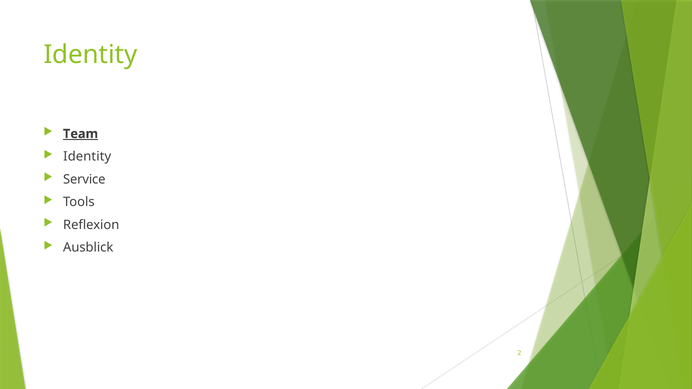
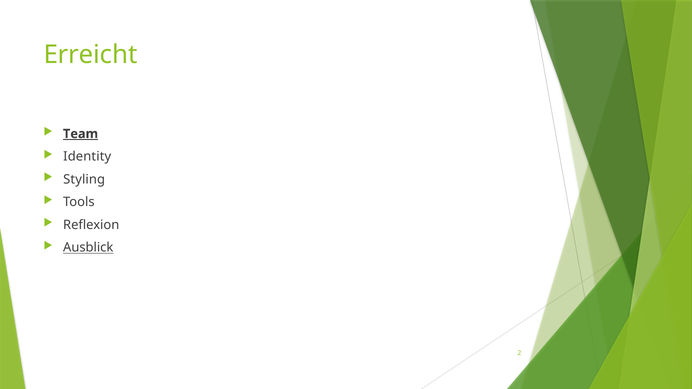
Identity: Identity -> Erreicht (91, 55)
Service: Service -> Styling (84, 179)
Ausblick underline: none -> present (88, 248)
